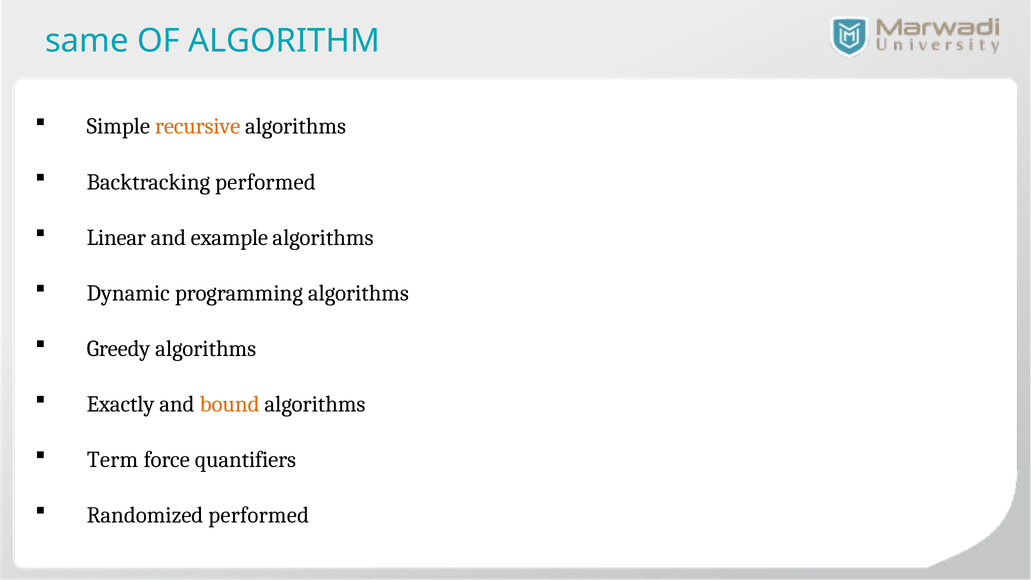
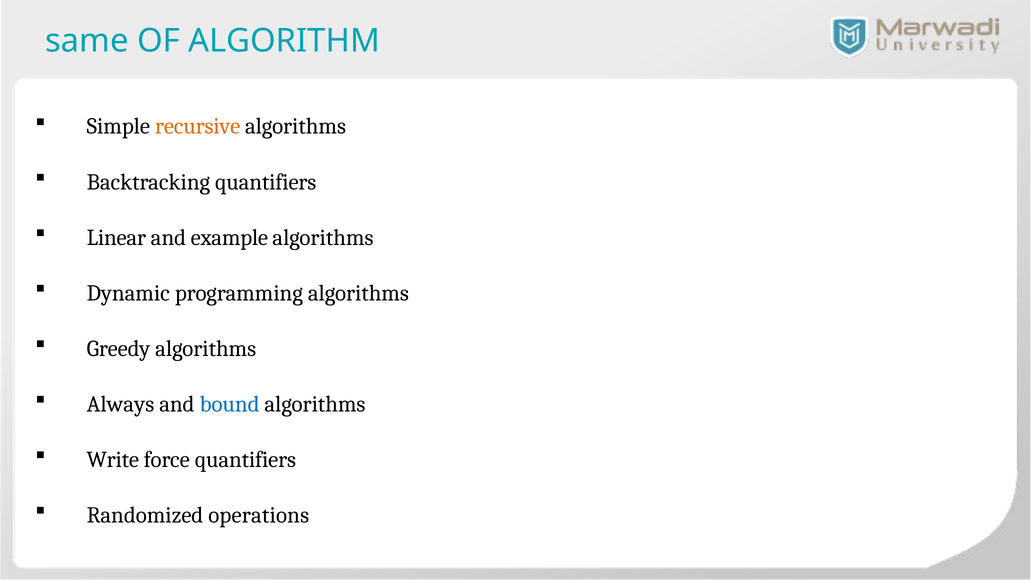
Backtracking performed: performed -> quantifiers (266, 182)
Exactly: Exactly -> Always (120, 404)
bound colour: orange -> blue (230, 404)
Term: Term -> Write (113, 460)
Randomized performed: performed -> operations (259, 515)
